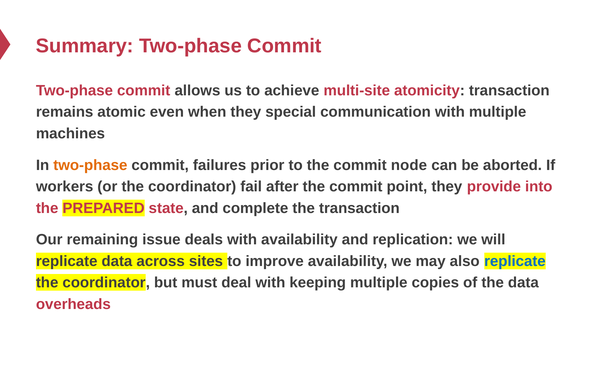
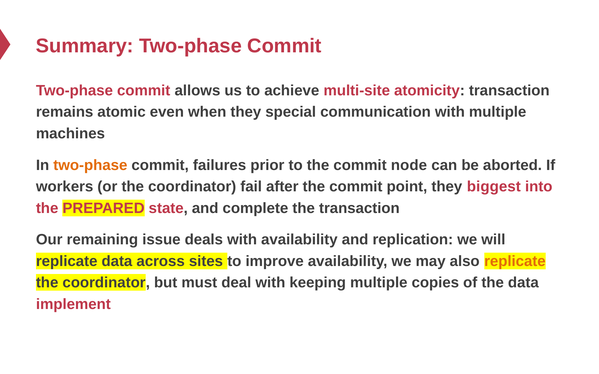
provide: provide -> biggest (494, 187)
replicate colour: blue -> orange (515, 261)
overheads: overheads -> implement (73, 305)
